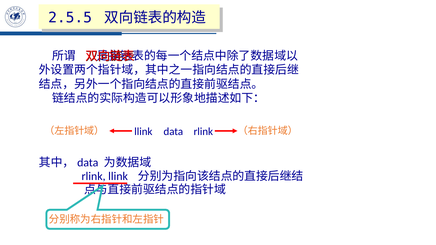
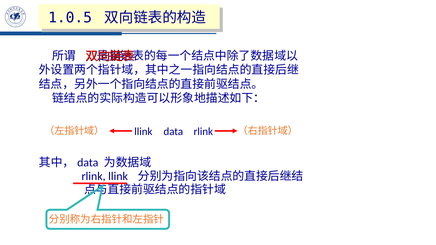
2.5.5: 2.5.5 -> 1.0.5 (70, 18)
